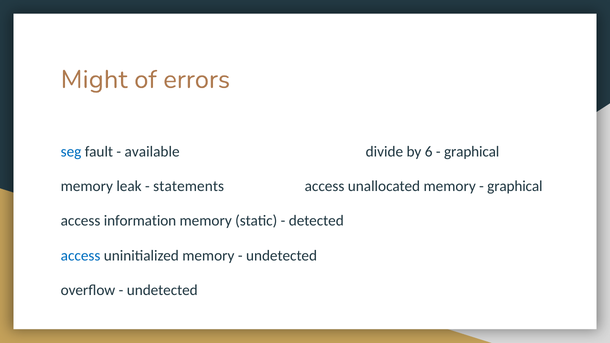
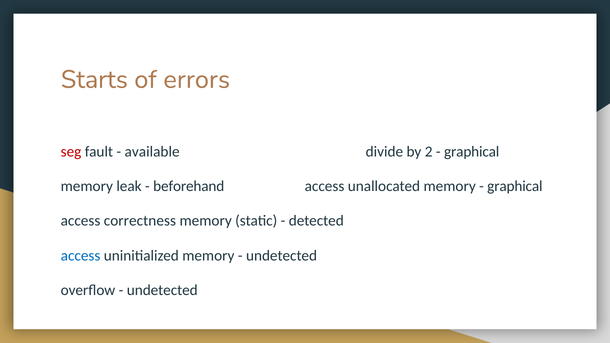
Might: Might -> Starts (94, 80)
seg colour: blue -> red (71, 152)
6: 6 -> 2 (429, 152)
statements: statements -> beforehand (189, 186)
information: information -> correctness (140, 221)
